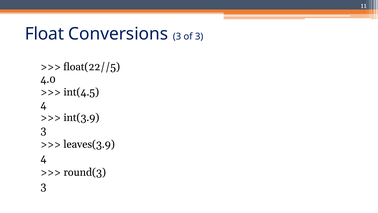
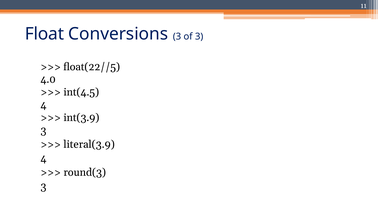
leaves(3.9: leaves(3.9 -> literal(3.9 (89, 144)
